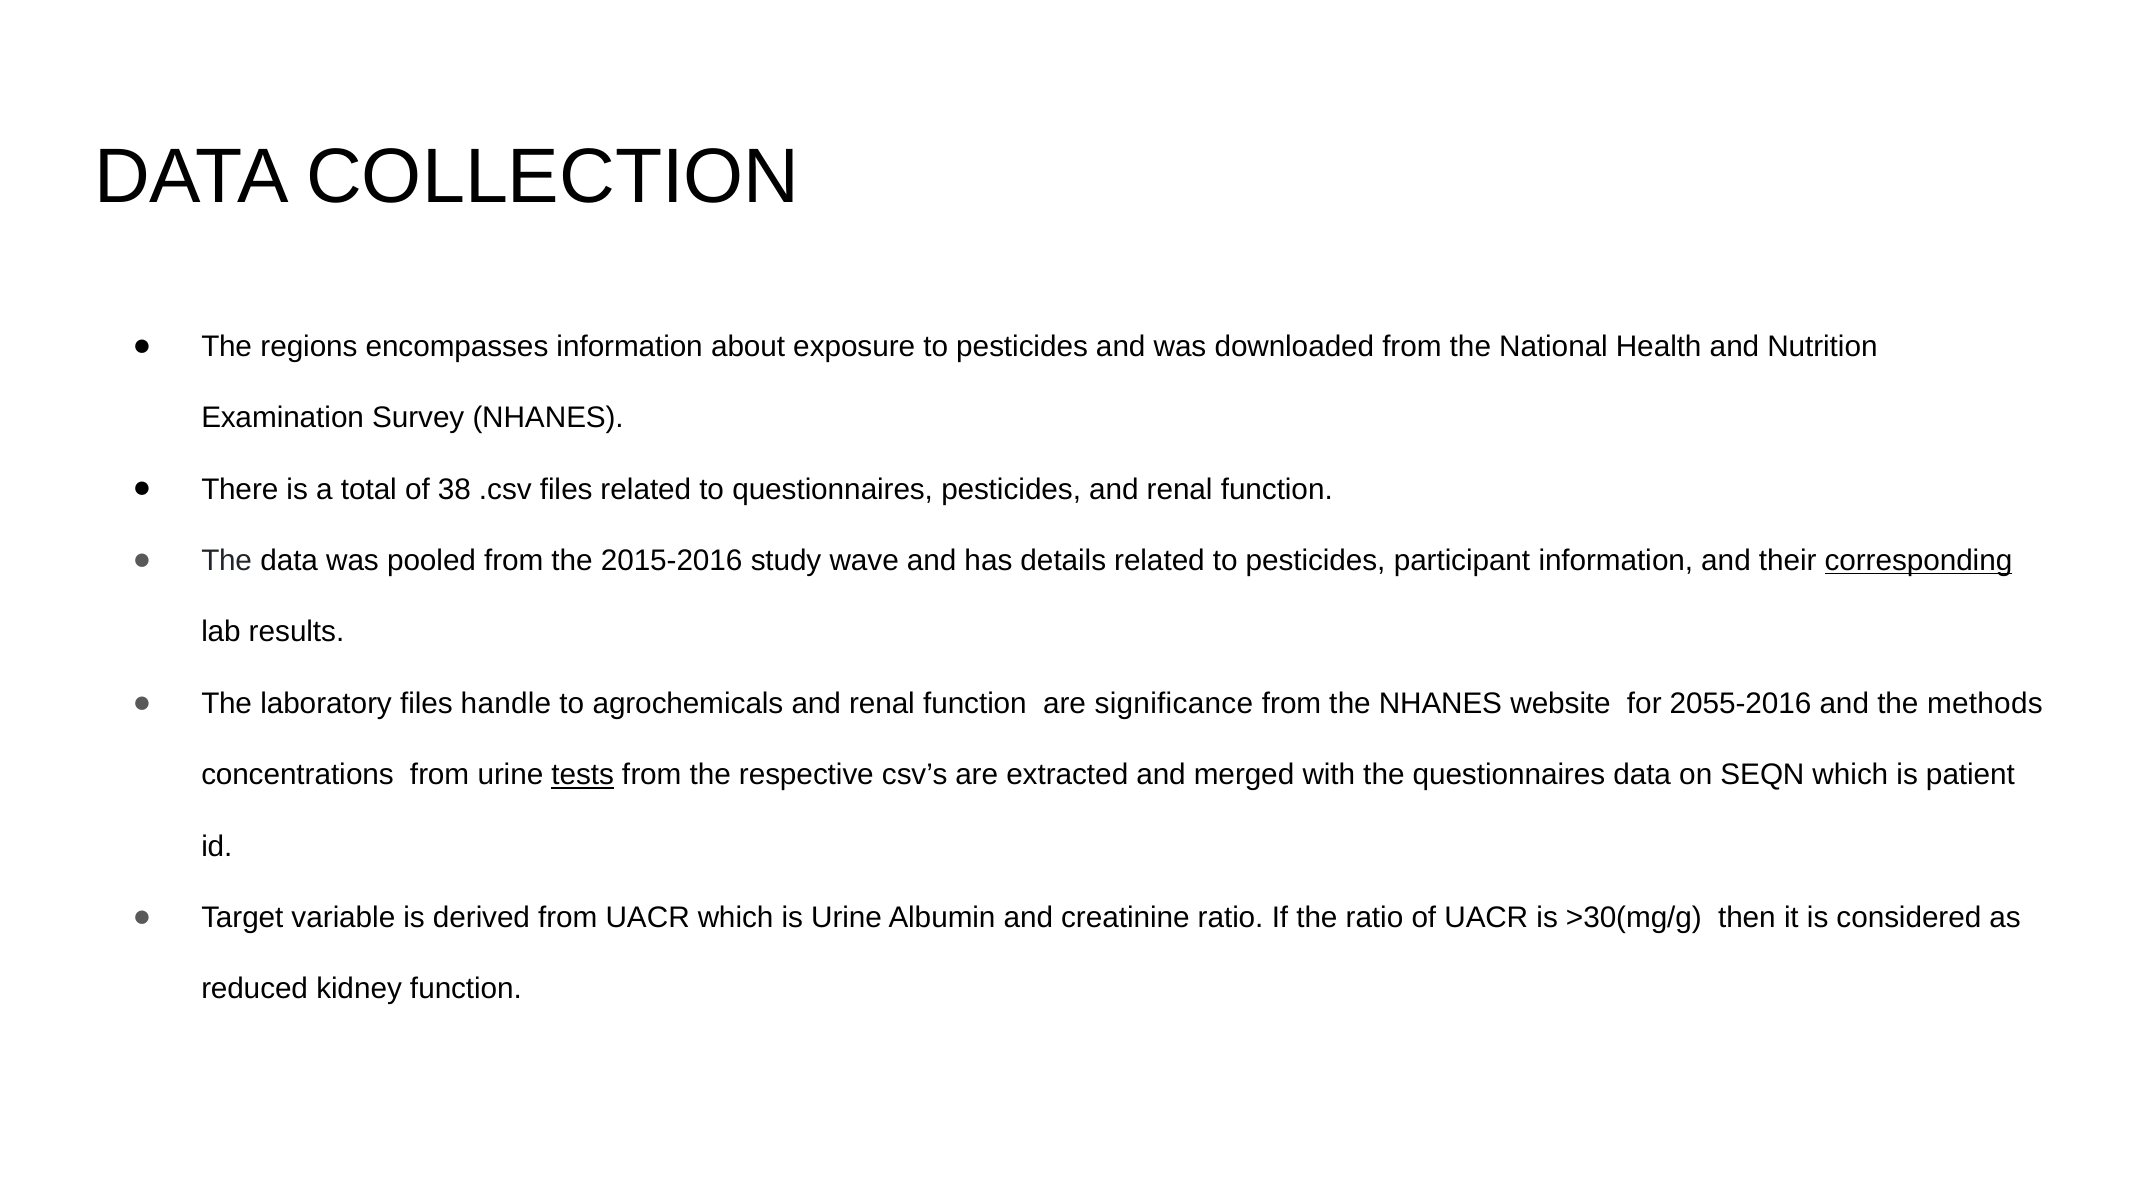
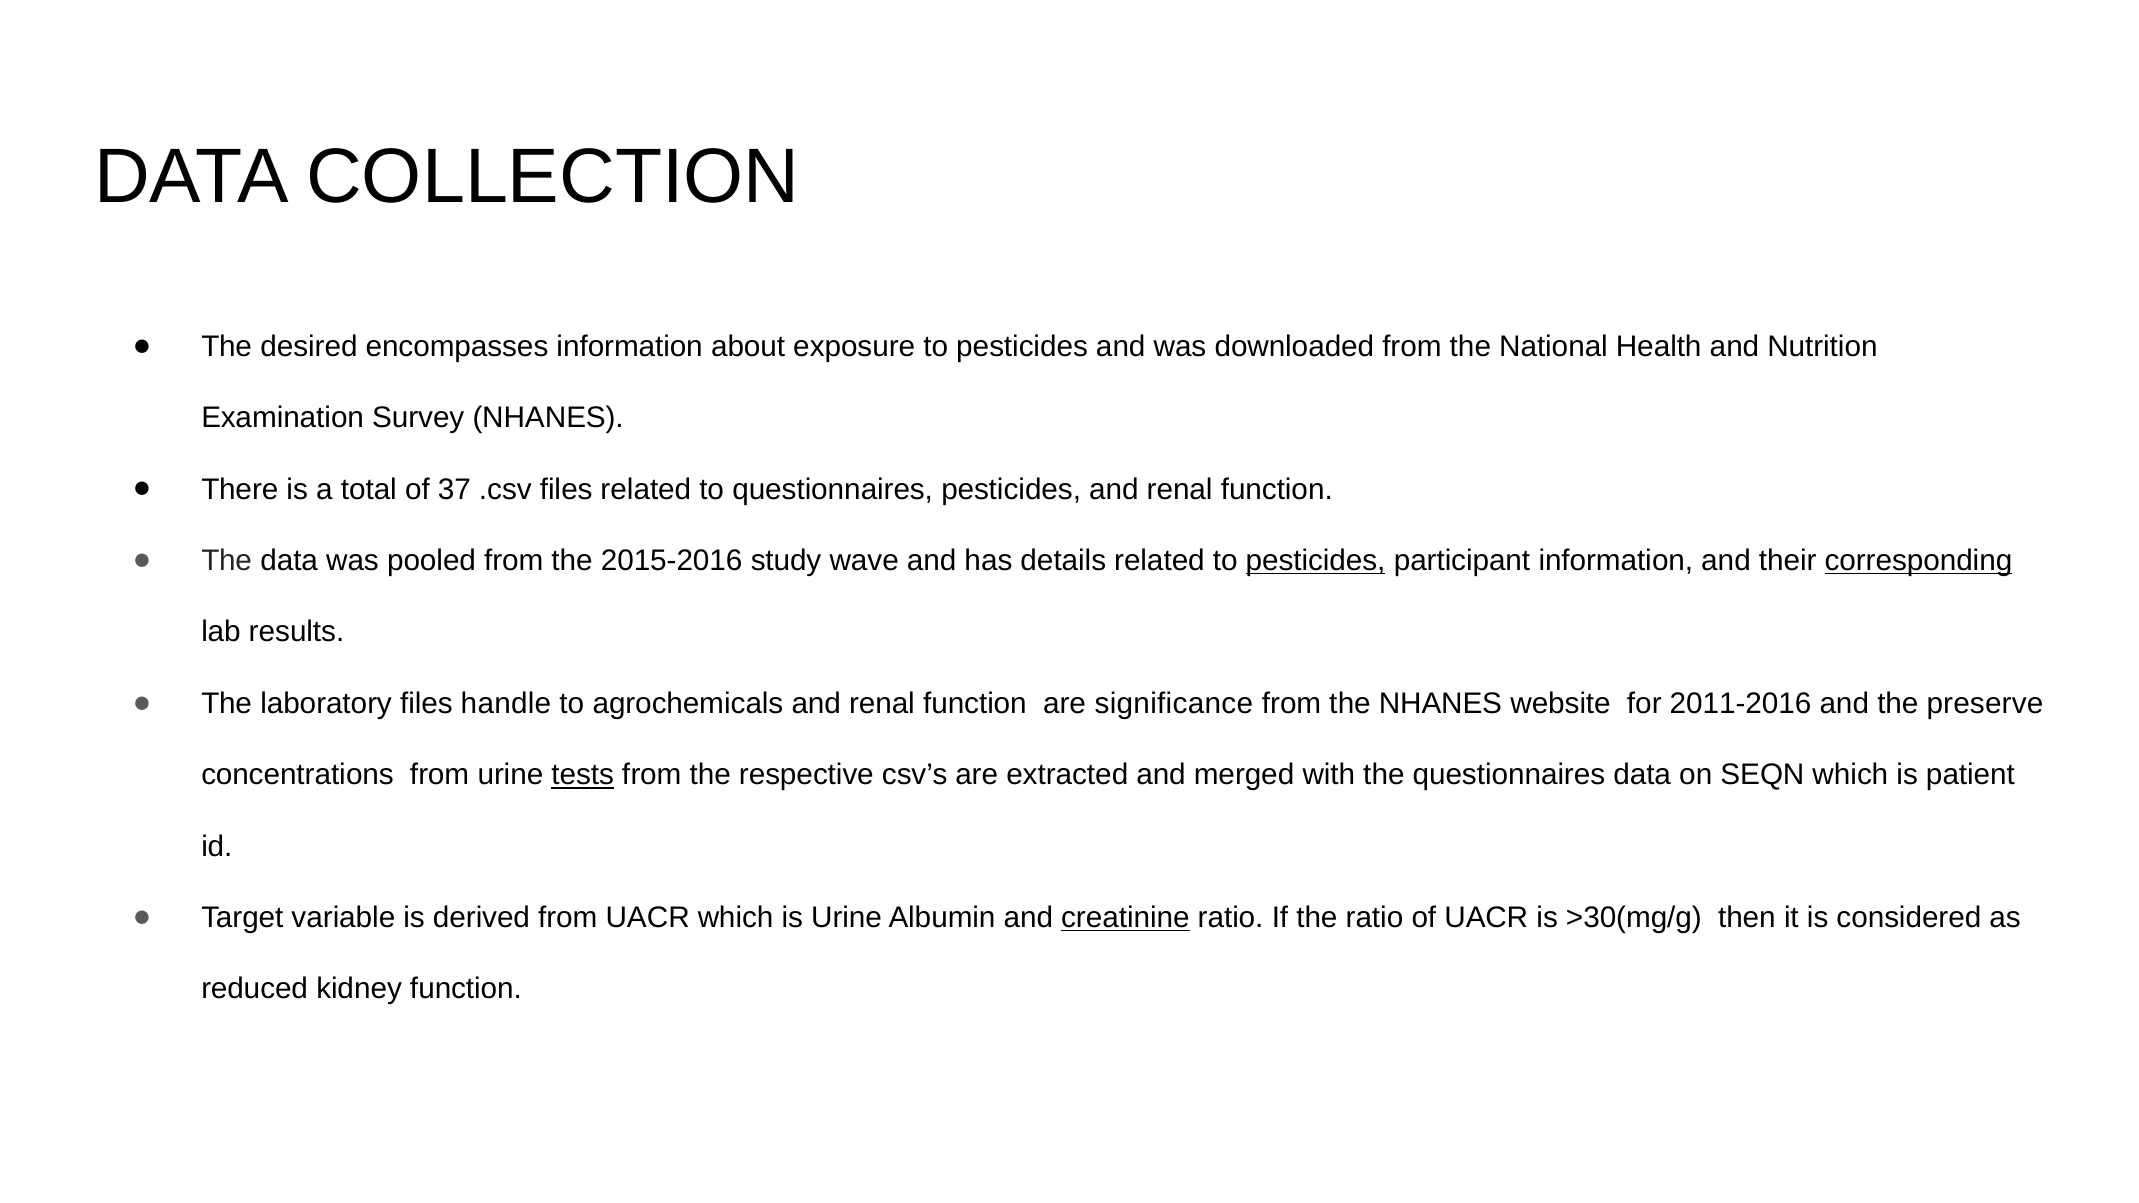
regions: regions -> desired (309, 347)
38: 38 -> 37 (454, 489)
pesticides underline: none -> present (1316, 561)
2055-2016: 2055-2016 -> 2011-2016 (1741, 704)
methods: methods -> preserve (1985, 704)
creatinine underline: none -> present (1125, 918)
